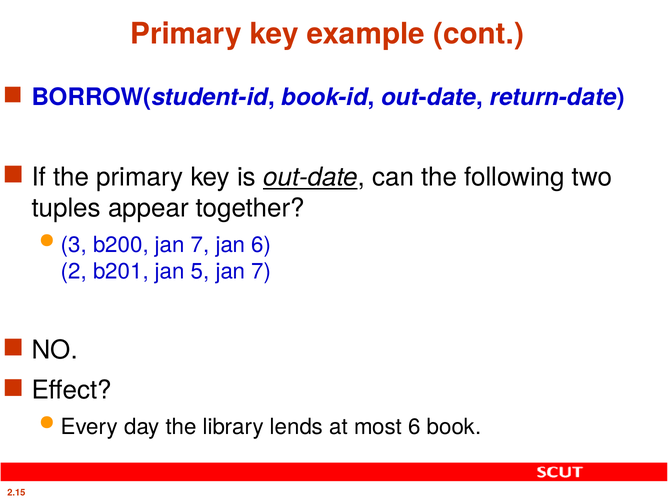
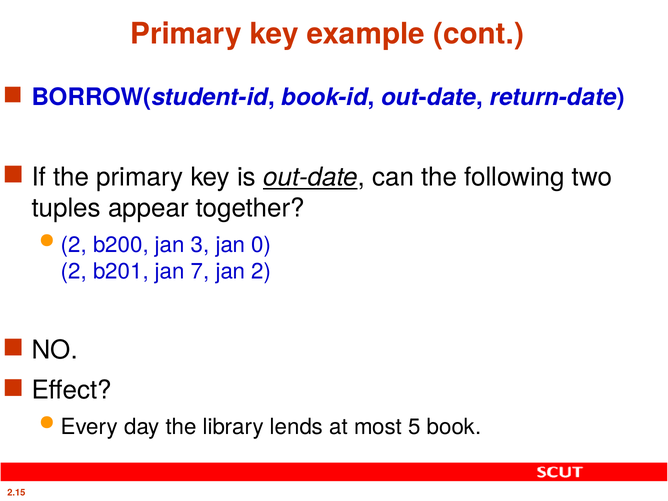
3: 3 -> 2 (74, 245)
b200 jan 7: 7 -> 3 (200, 245)
jan 6: 6 -> 0 (261, 245)
5: 5 -> 7 (200, 271)
7: 7 -> 2 (261, 271)
most 6: 6 -> 5 (415, 427)
